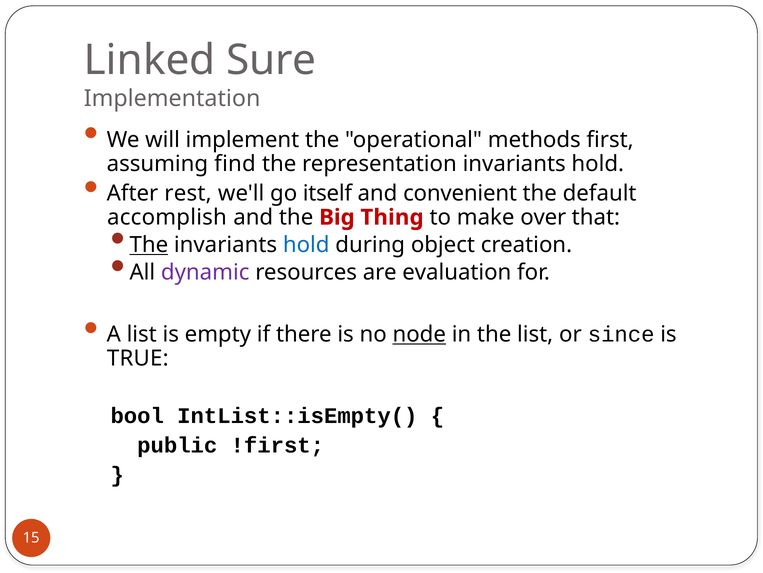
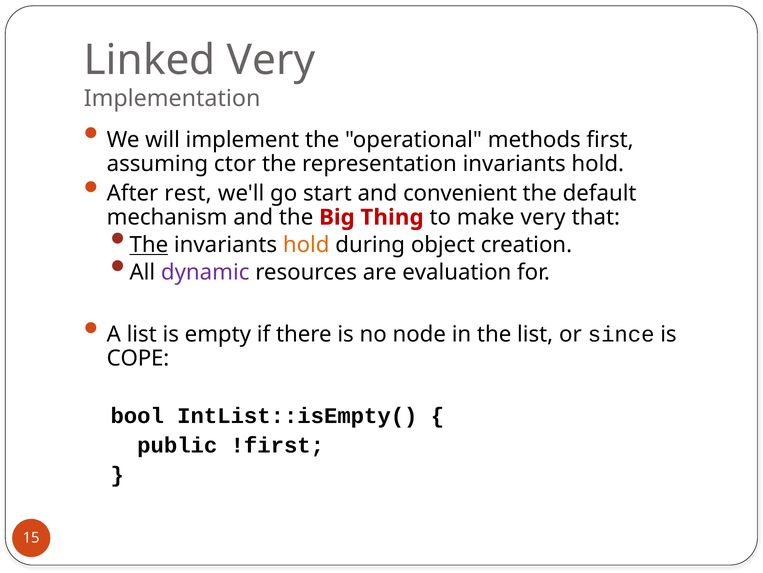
Linked Sure: Sure -> Very (271, 60)
find: find -> ctor (235, 164)
itself: itself -> start (327, 193)
accomplish: accomplish -> mechanism (167, 217)
make over: over -> very (543, 217)
hold colour: blue -> orange (306, 245)
node underline: present -> none (419, 334)
TRUE: TRUE -> COPE (138, 358)
